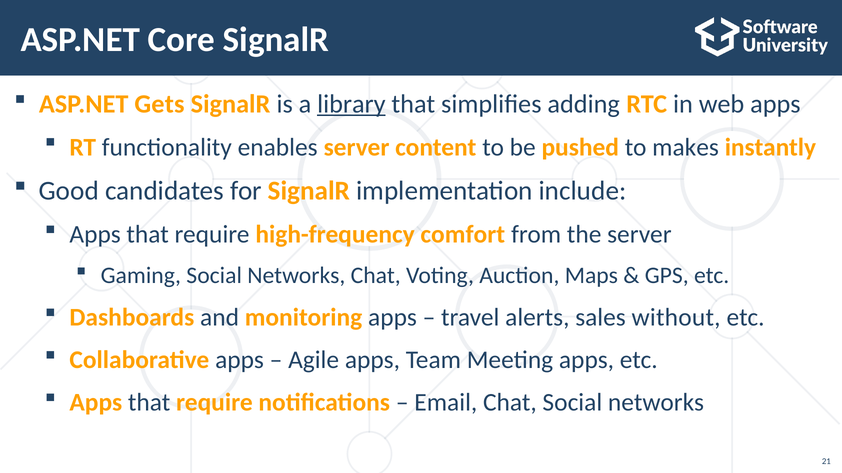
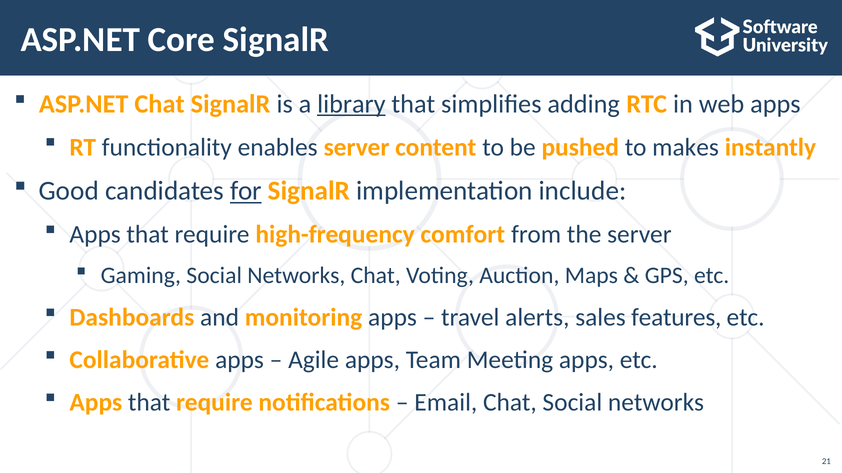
ASP.NET Gets: Gets -> Chat (160, 104)
for underline: none -> present (246, 191)
without: without -> features (676, 318)
